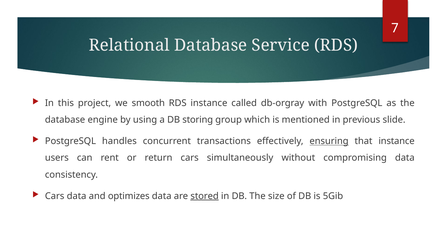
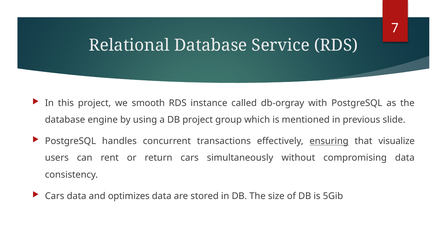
DB storing: storing -> project (198, 120)
that instance: instance -> visualize (397, 141)
stored underline: present -> none (205, 196)
